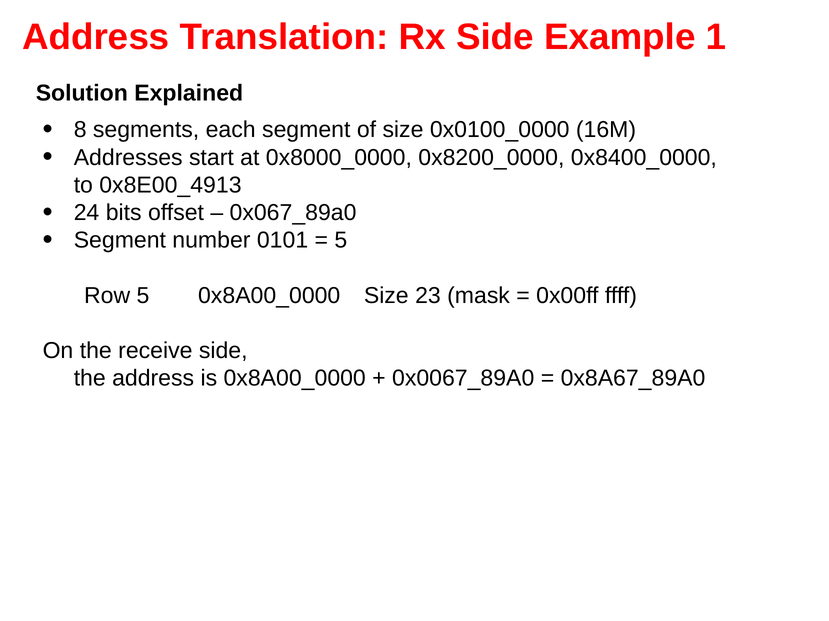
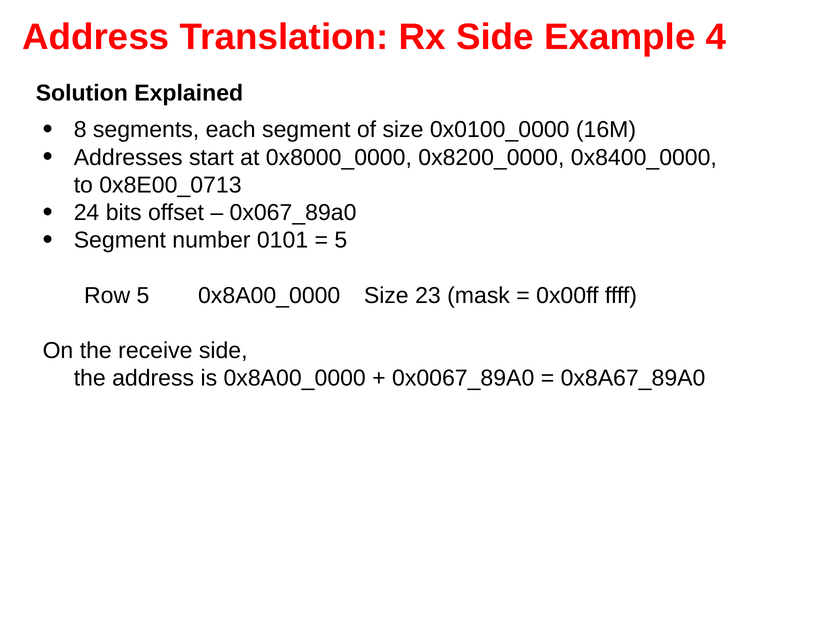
1: 1 -> 4 (716, 37)
0x8E00_4913: 0x8E00_4913 -> 0x8E00_0713 (170, 185)
